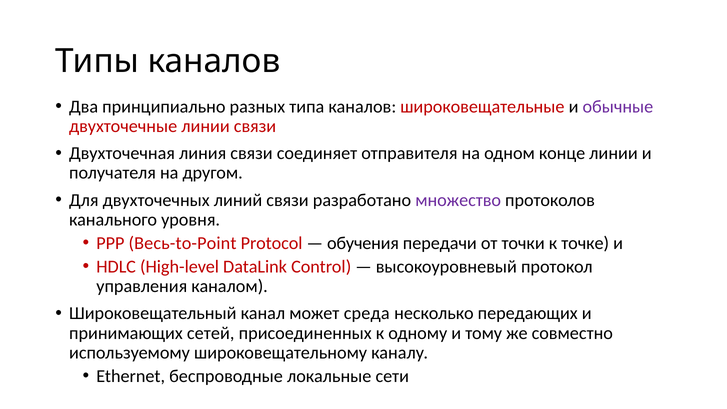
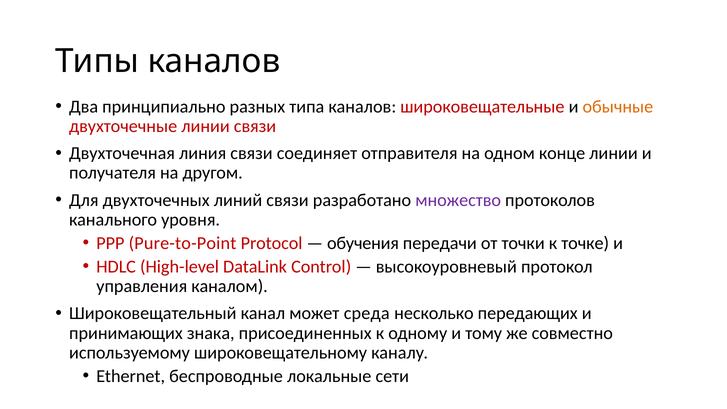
обычные colour: purple -> orange (618, 107)
Весь-to-Point: Весь-to-Point -> Pure-to-Point (183, 243)
сетей: сетей -> знака (211, 333)
